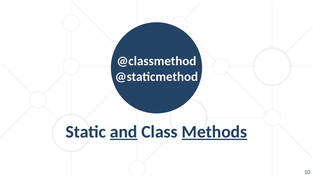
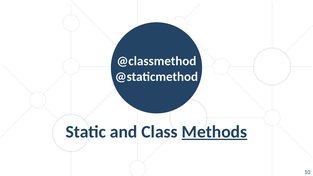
and underline: present -> none (124, 132)
